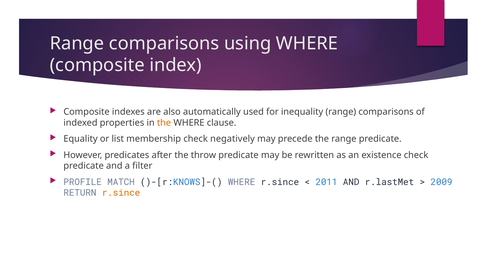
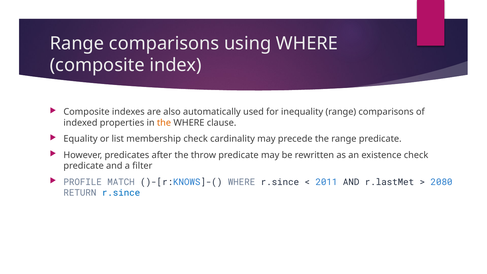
negatively: negatively -> cardinality (233, 139)
2009: 2009 -> 2080 (442, 182)
r.since colour: orange -> blue (121, 193)
